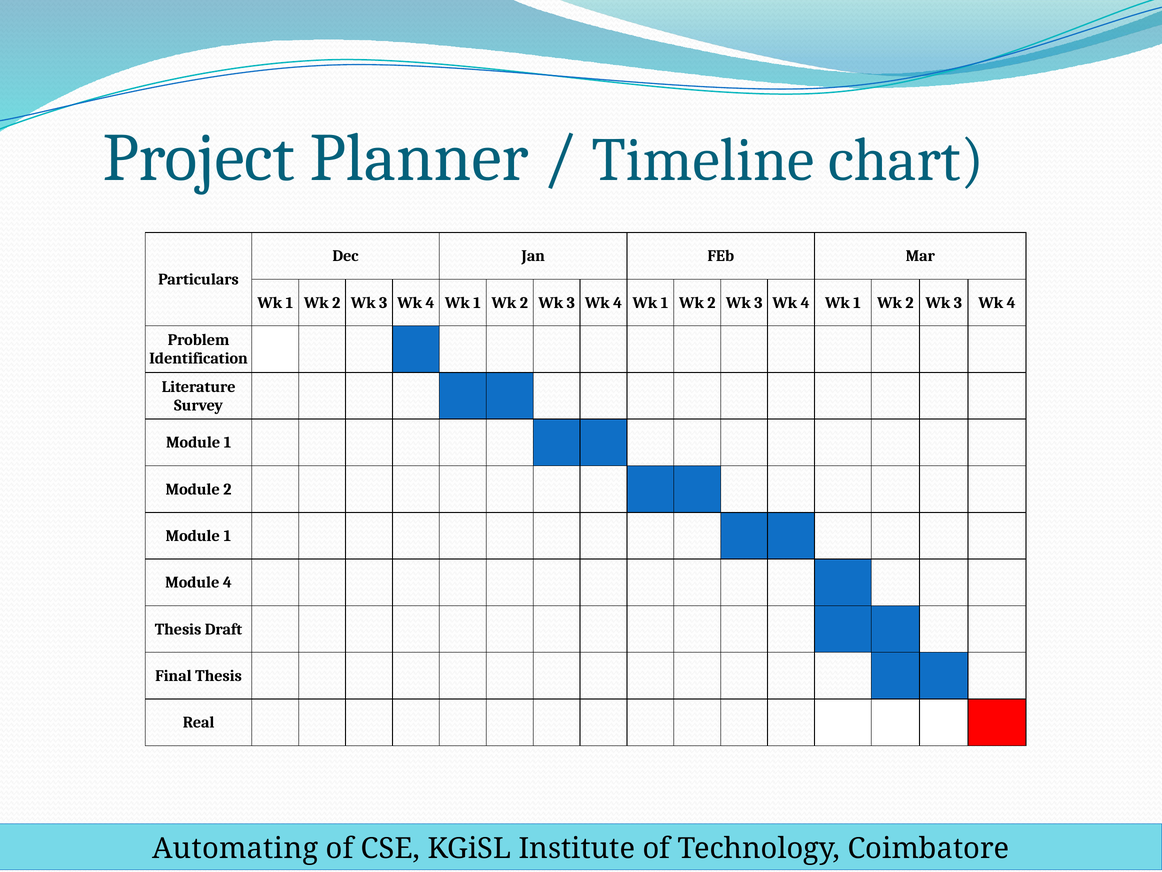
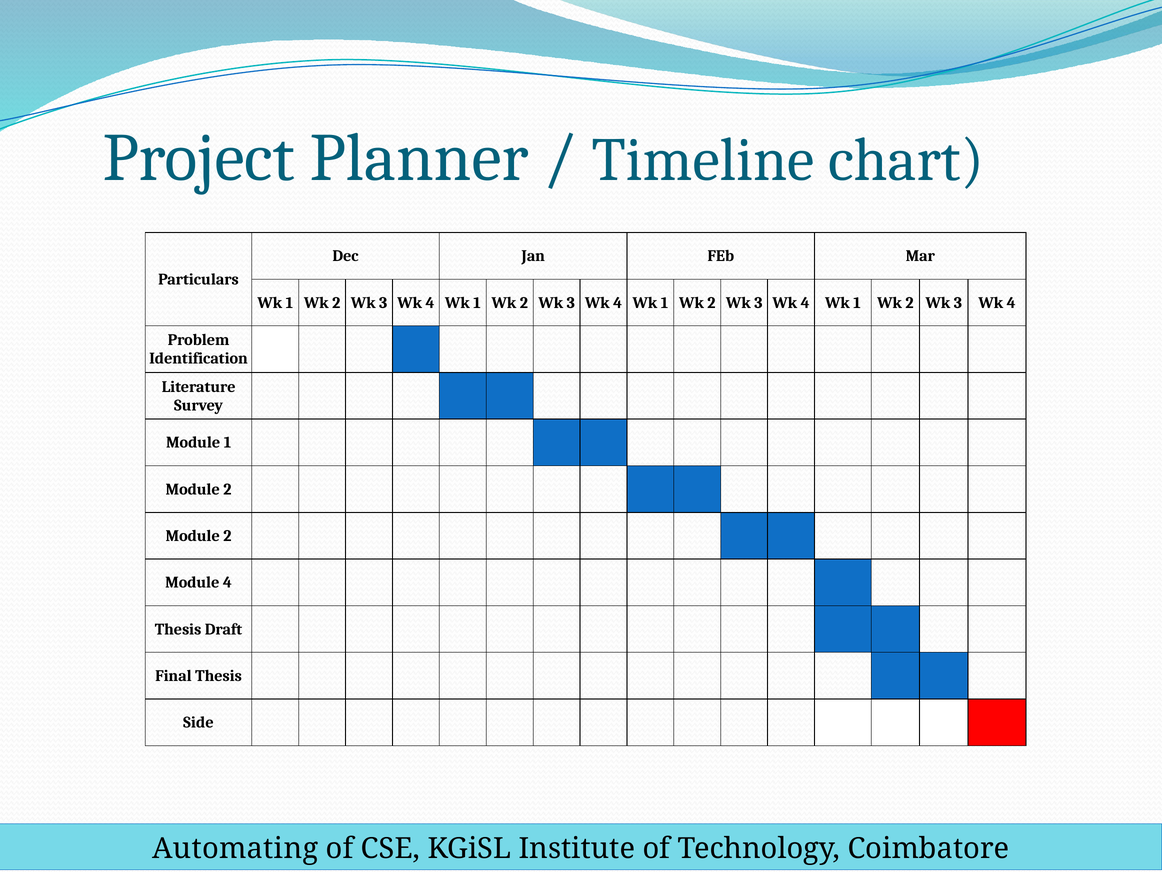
1: 1 -> 2 (227, 536)
Real: Real -> Side (198, 722)
